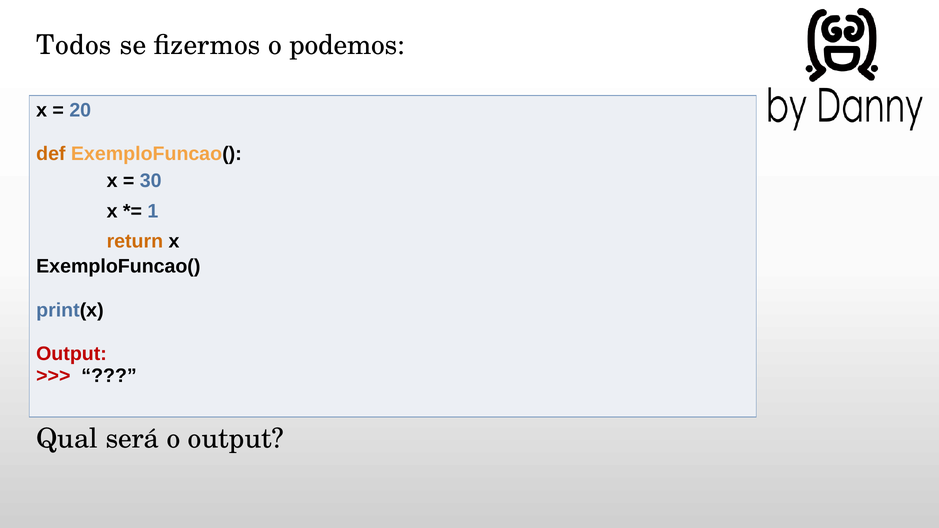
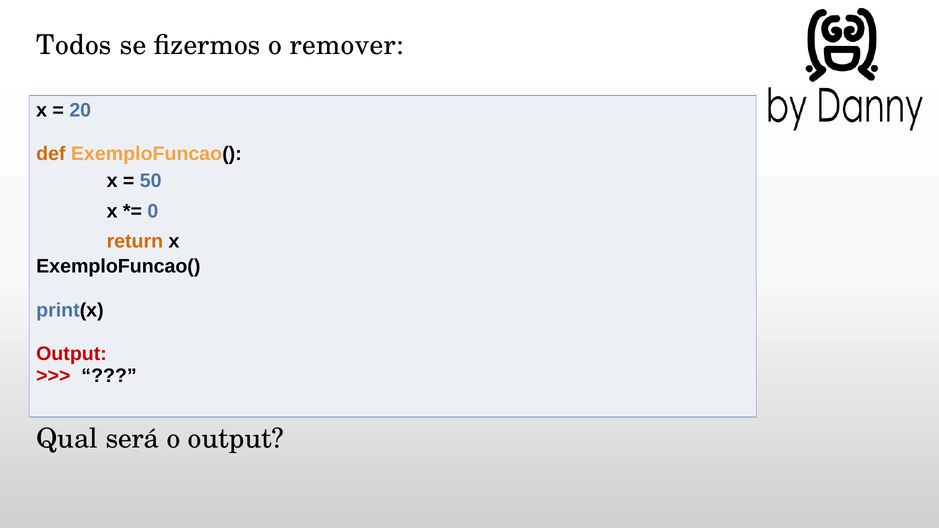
podemos: podemos -> remover (347, 45)
30: 30 -> 50 (151, 181)
1: 1 -> 0 (153, 211)
